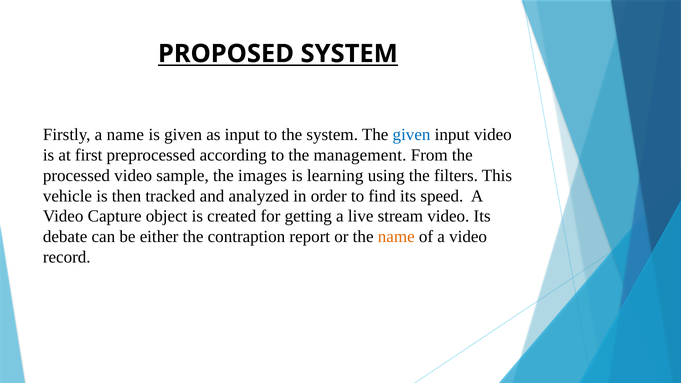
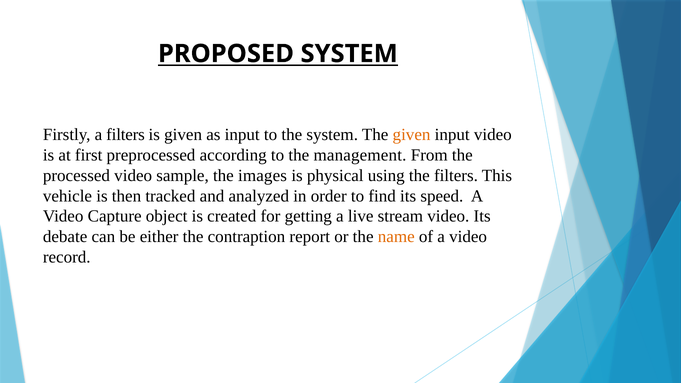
a name: name -> filters (126, 135)
given colour: blue -> orange (412, 135)
learning: learning -> physical (335, 176)
